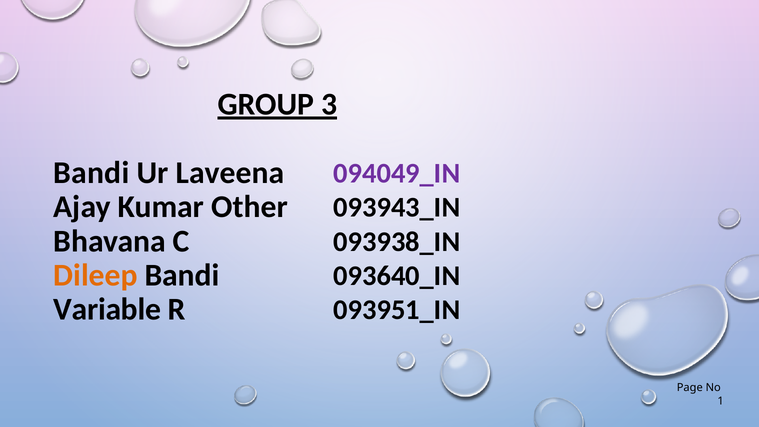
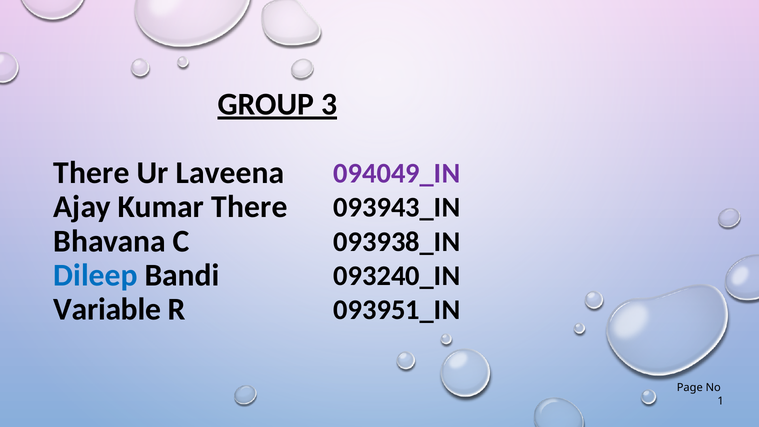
Bandi: Bandi -> There (91, 173)
Kumar Other: Other -> There (249, 207)
Dileep colour: orange -> blue (95, 275)
093640_IN: 093640_IN -> 093240_IN (397, 276)
